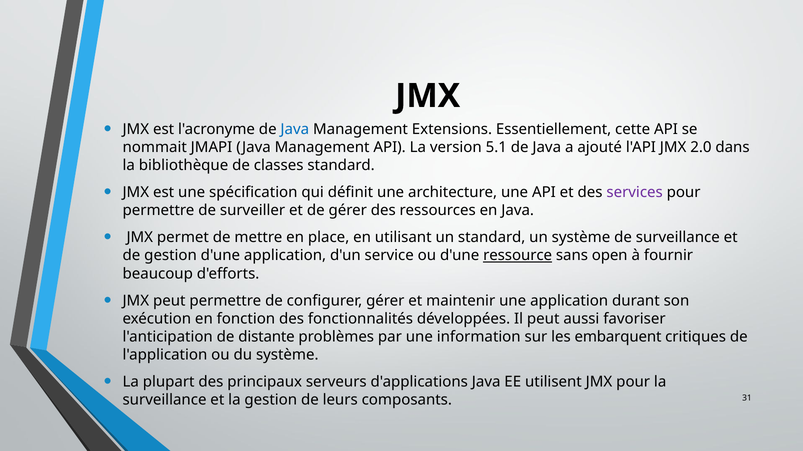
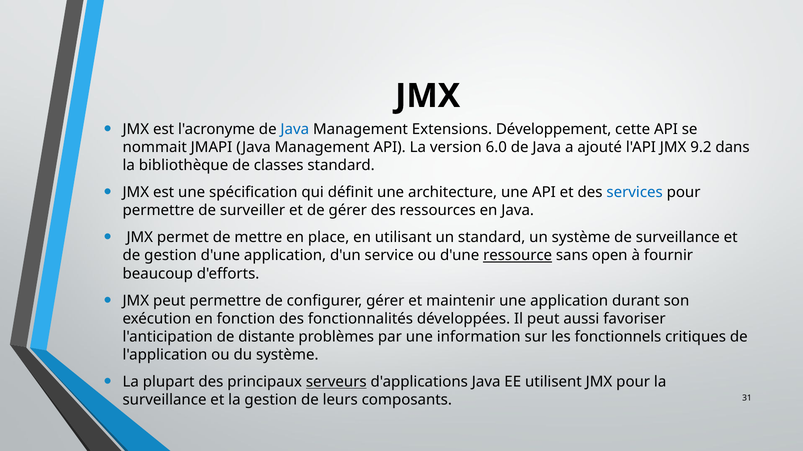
Essentiellement: Essentiellement -> Développement (554, 129)
5.1: 5.1 -> 6.0 (496, 147)
2.0: 2.0 -> 9.2 (701, 147)
services colour: purple -> blue (635, 193)
embarquent: embarquent -> fonctionnels (618, 337)
serveurs underline: none -> present (336, 382)
